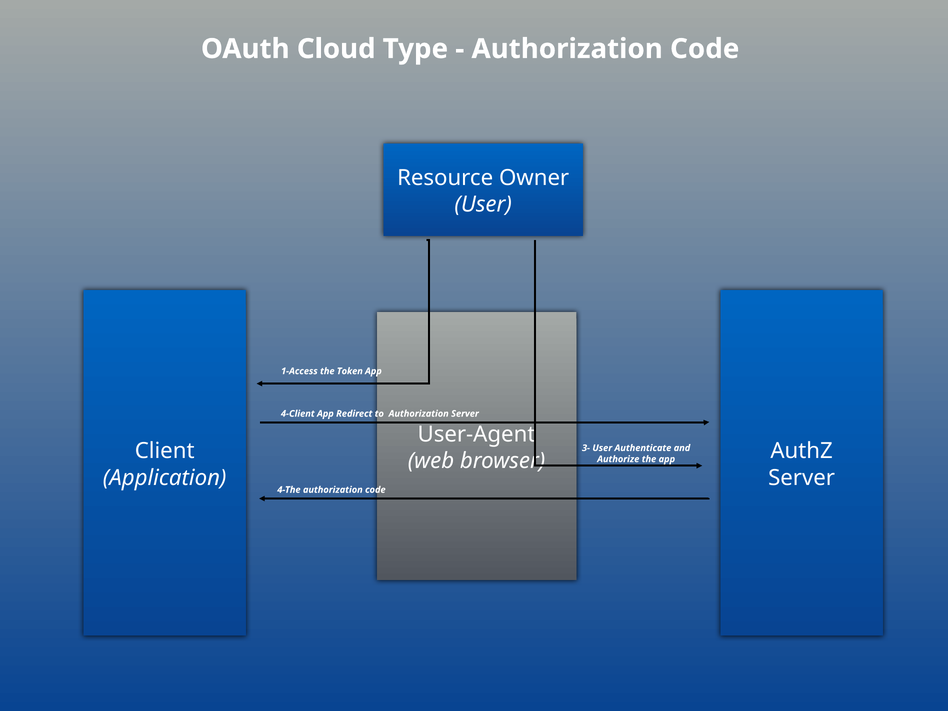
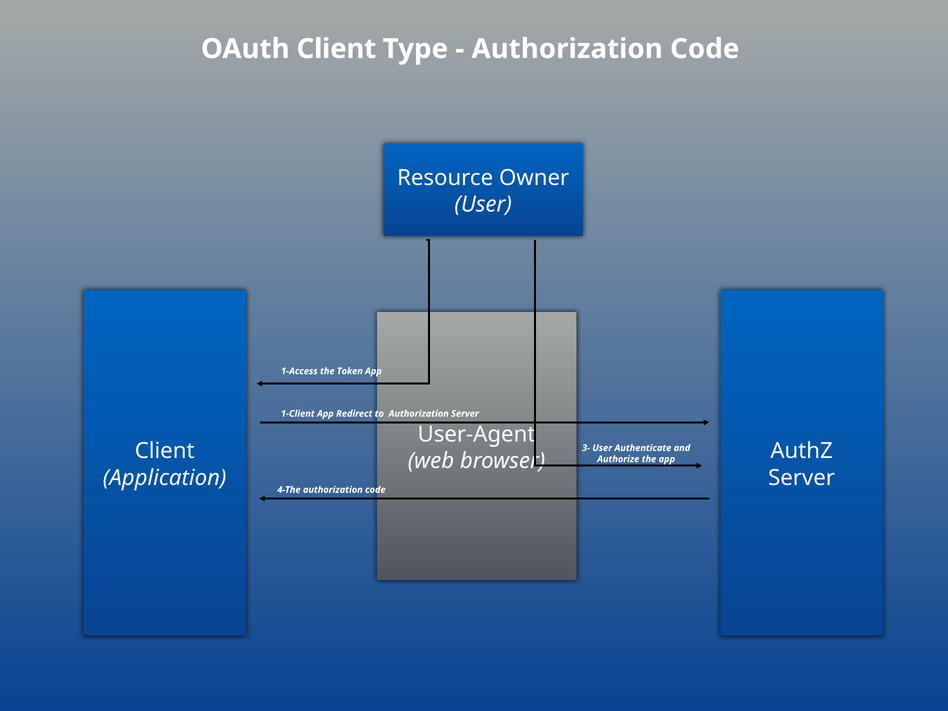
OAuth Cloud: Cloud -> Client (336, 49)
4-Client: 4-Client -> 1-Client (298, 414)
